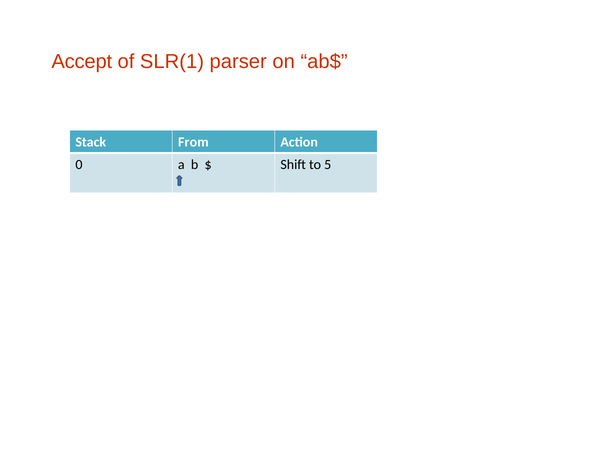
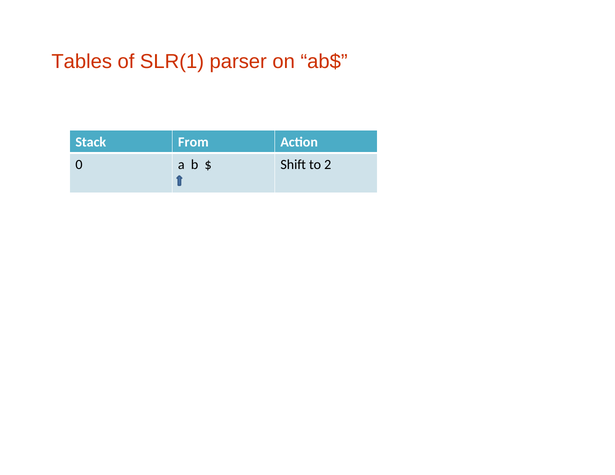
Accept: Accept -> Tables (82, 62)
5: 5 -> 2 (328, 165)
